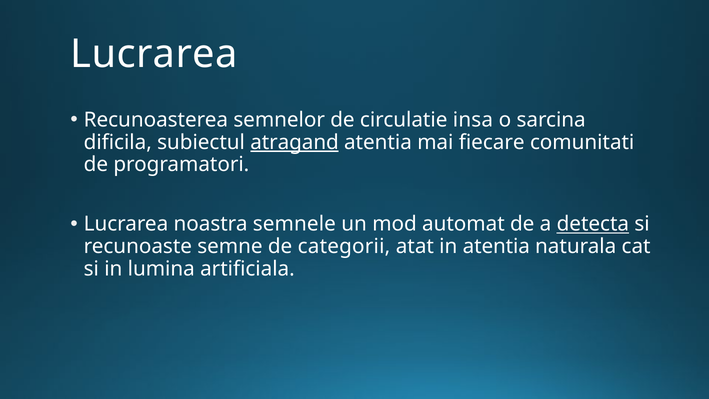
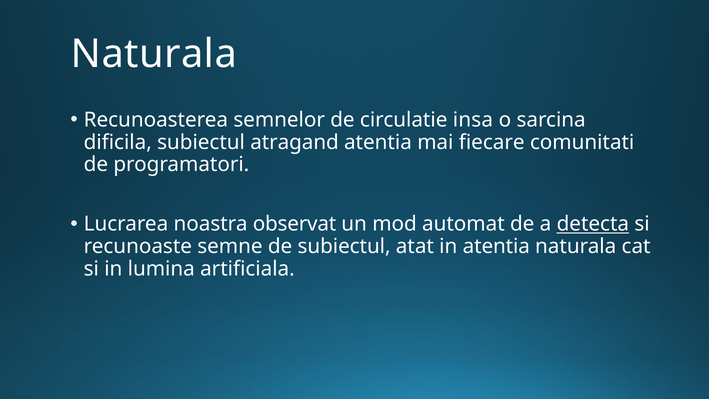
Lucrarea: Lucrarea -> Naturala (154, 54)
atragand underline: present -> none (295, 142)
semnele: semnele -> observat (295, 224)
de categorii: categorii -> subiectul (344, 246)
